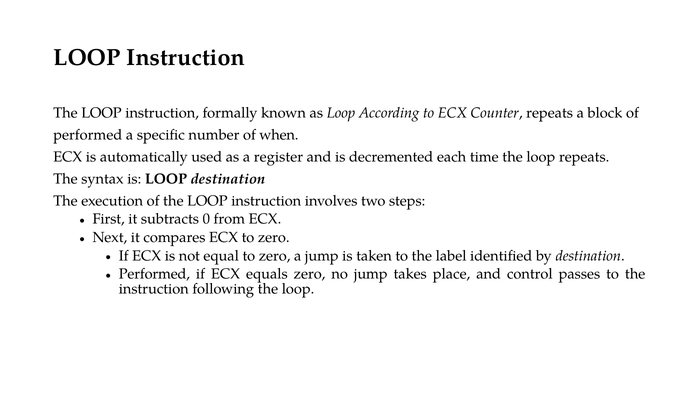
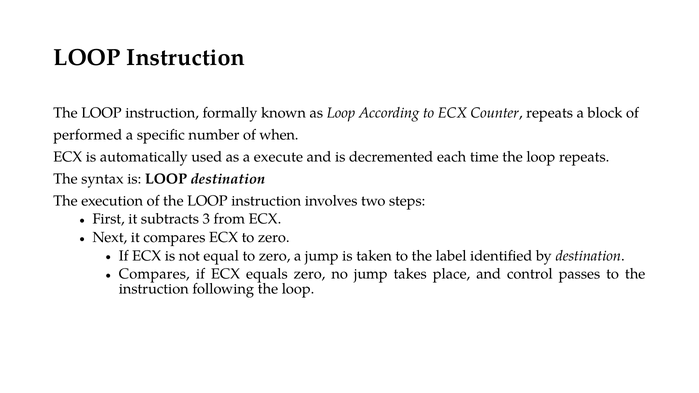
register: register -> execute (278, 157)
0: 0 -> 3 (206, 219)
Performed: Performed -> Compares (154, 274)
